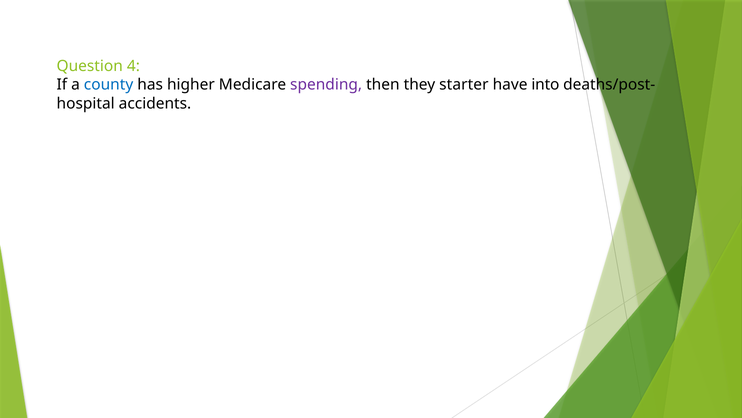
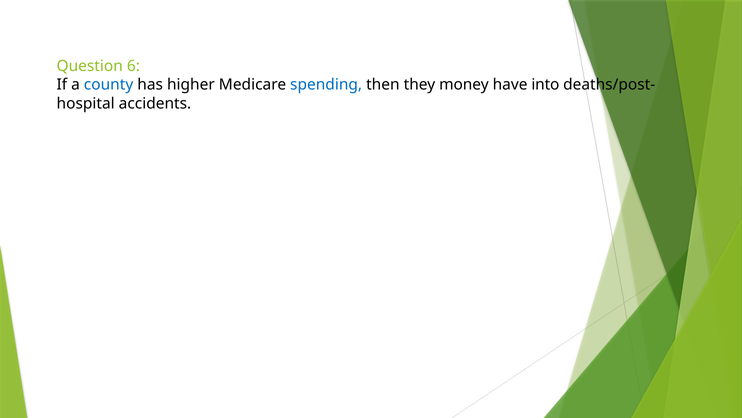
4: 4 -> 6 (133, 66)
spending colour: purple -> blue (326, 85)
starter: starter -> money (464, 85)
